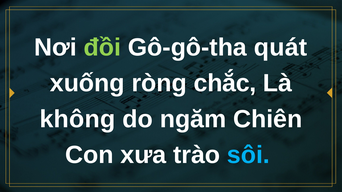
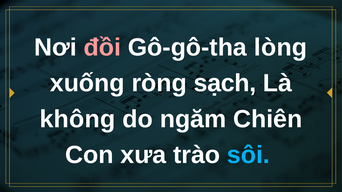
đồi colour: light green -> pink (102, 48)
quát: quát -> lòng (281, 48)
chắc: chắc -> sạch (225, 83)
